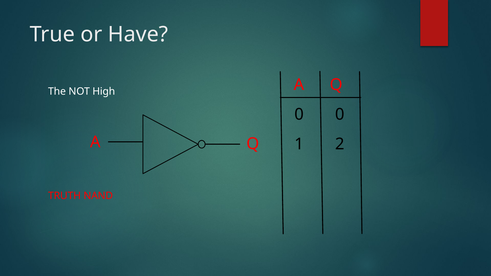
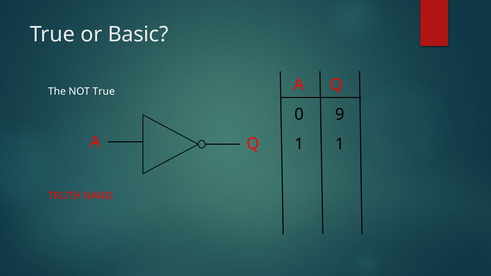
Have: Have -> Basic (138, 34)
NOT High: High -> True (104, 91)
0 0: 0 -> 9 (340, 115)
1 2: 2 -> 1 (340, 144)
